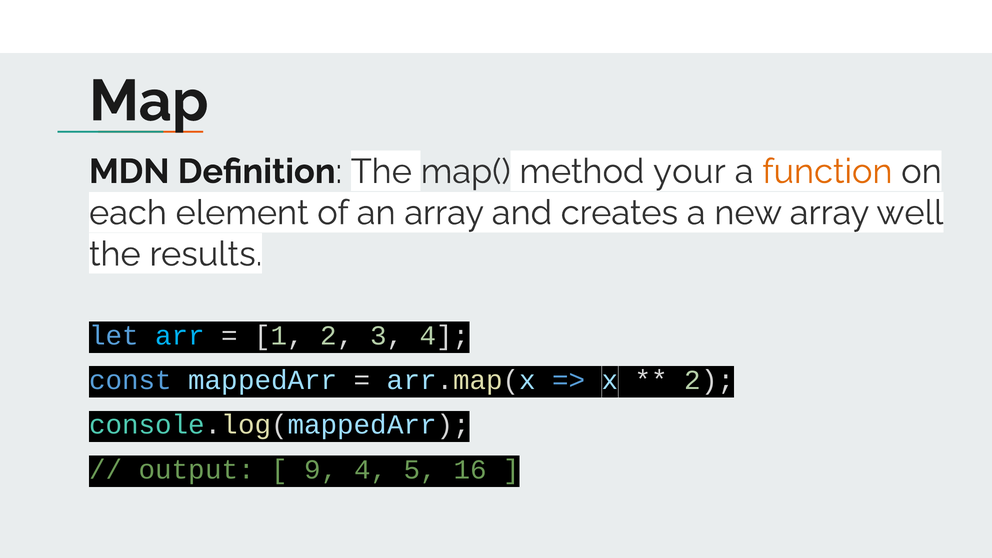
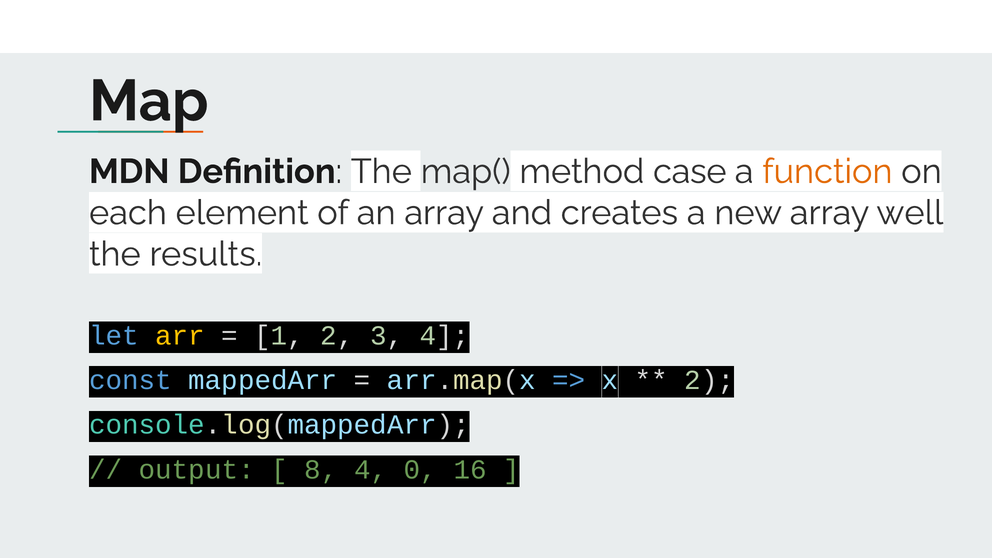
your: your -> case (690, 172)
arr colour: light blue -> yellow (180, 336)
9: 9 -> 8 (321, 469)
5: 5 -> 0 (420, 469)
